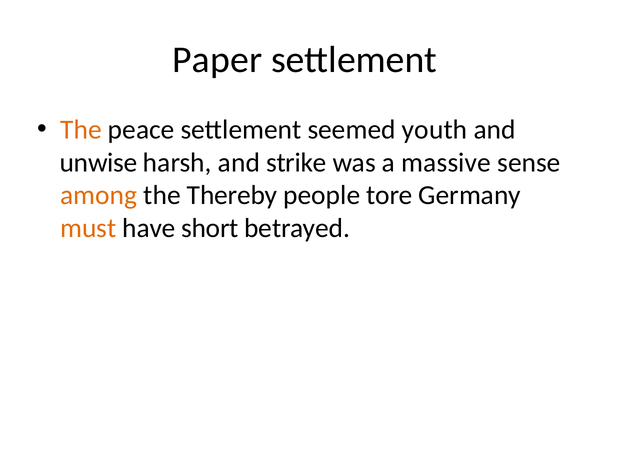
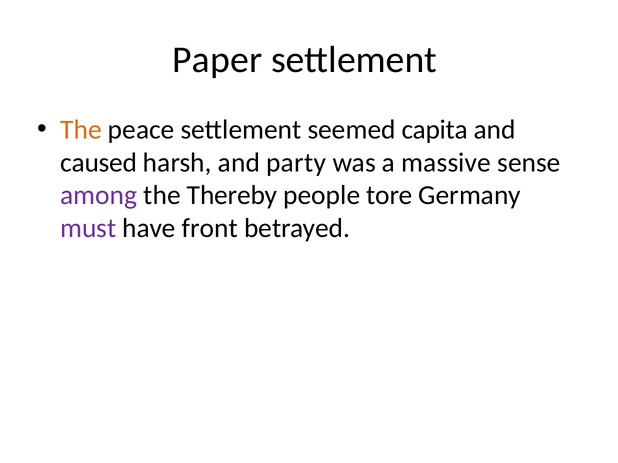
youth: youth -> capita (435, 130)
unwise: unwise -> caused (99, 163)
strike: strike -> party (296, 163)
among colour: orange -> purple (99, 196)
must colour: orange -> purple (88, 229)
short: short -> front (210, 229)
